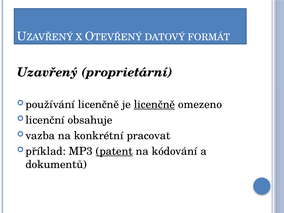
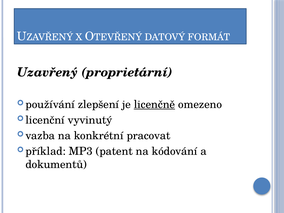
licenčně: licenčně -> zlepšení (98, 104)
obsahuje: obsahuje -> vyvinutý (90, 120)
patent underline: present -> none (114, 151)
